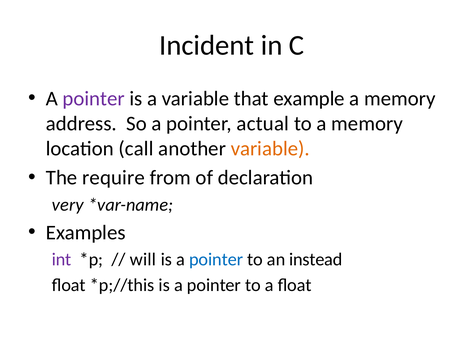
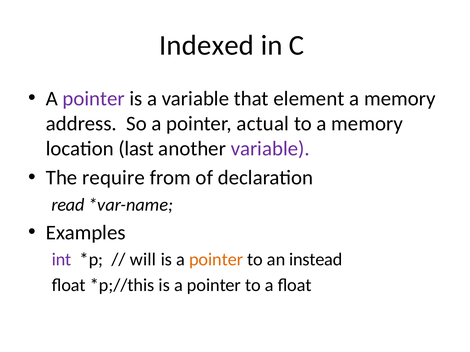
Incident: Incident -> Indexed (207, 45)
example: example -> element (309, 99)
call: call -> last (136, 149)
variable colour: orange -> purple (270, 149)
very: very -> read (68, 205)
pointer colour: blue -> orange (216, 260)
